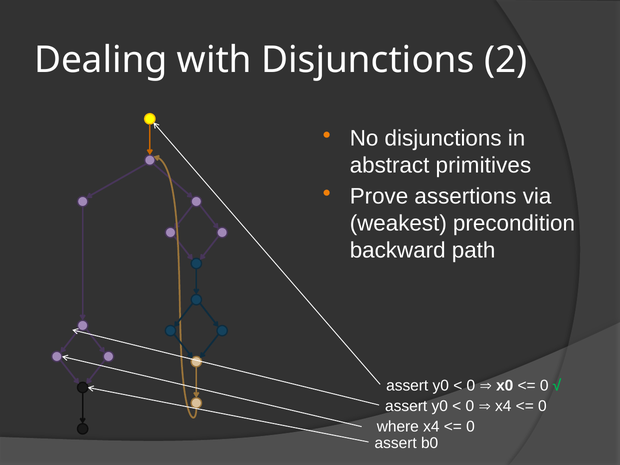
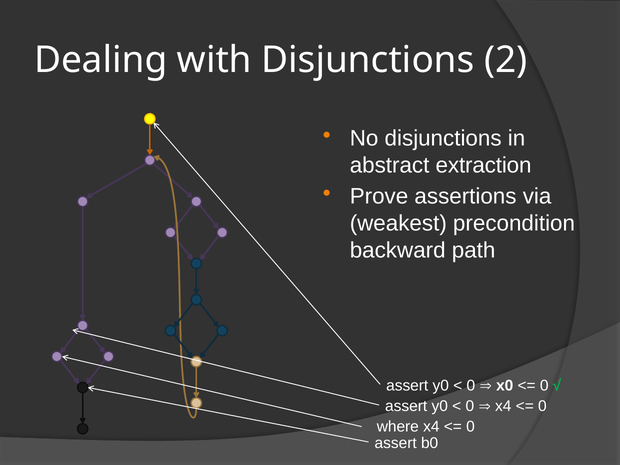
primitives: primitives -> extraction (484, 165)
